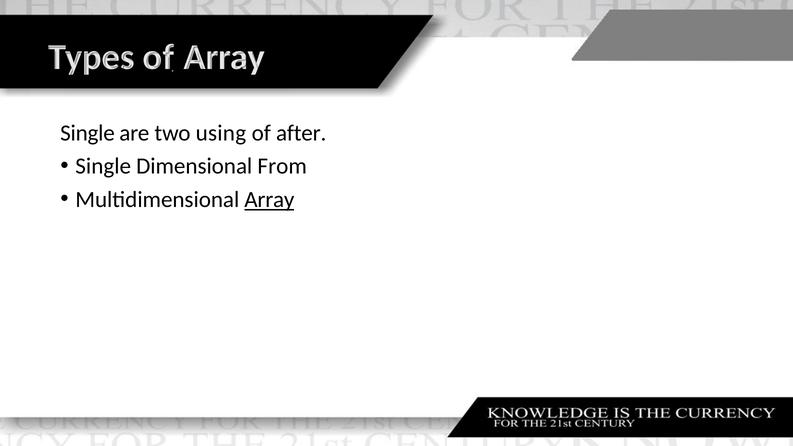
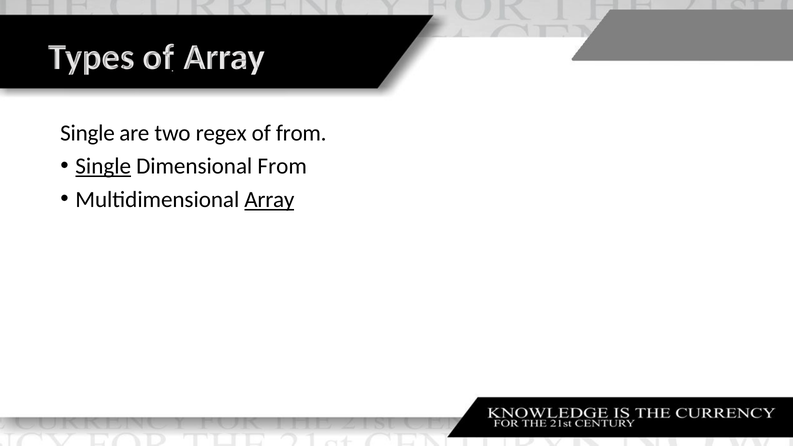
using: using -> regex (221, 133)
of after: after -> from (301, 133)
Single underline: none -> present (103, 166)
